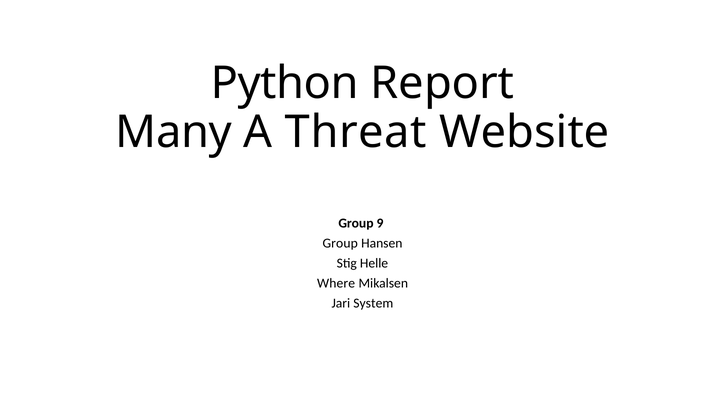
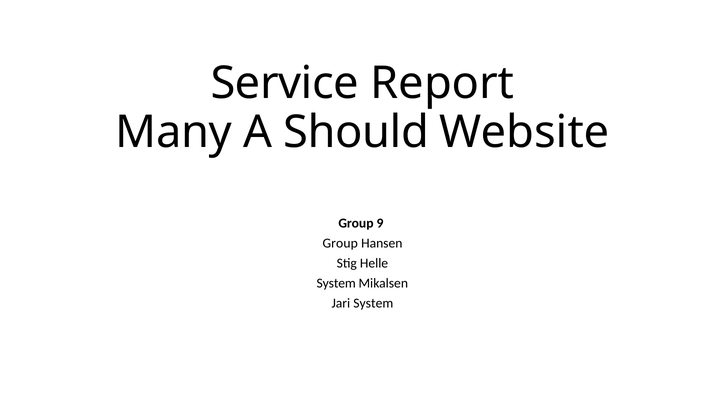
Python: Python -> Service (285, 83)
Threat: Threat -> Should (356, 132)
Where: Where -> System (336, 283)
